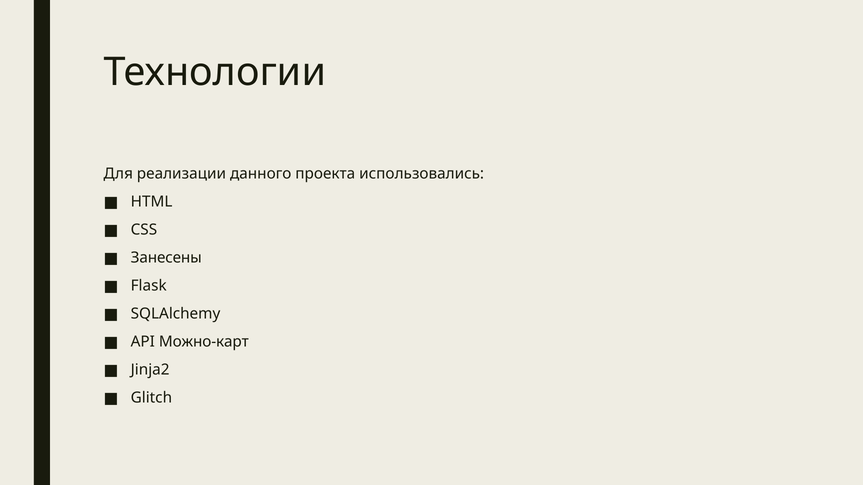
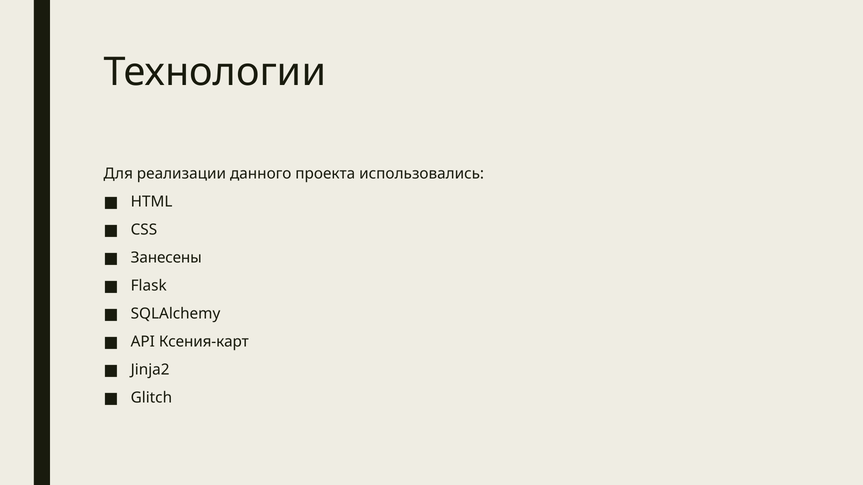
Можно-карт: Можно-карт -> Ксения-карт (204, 342)
